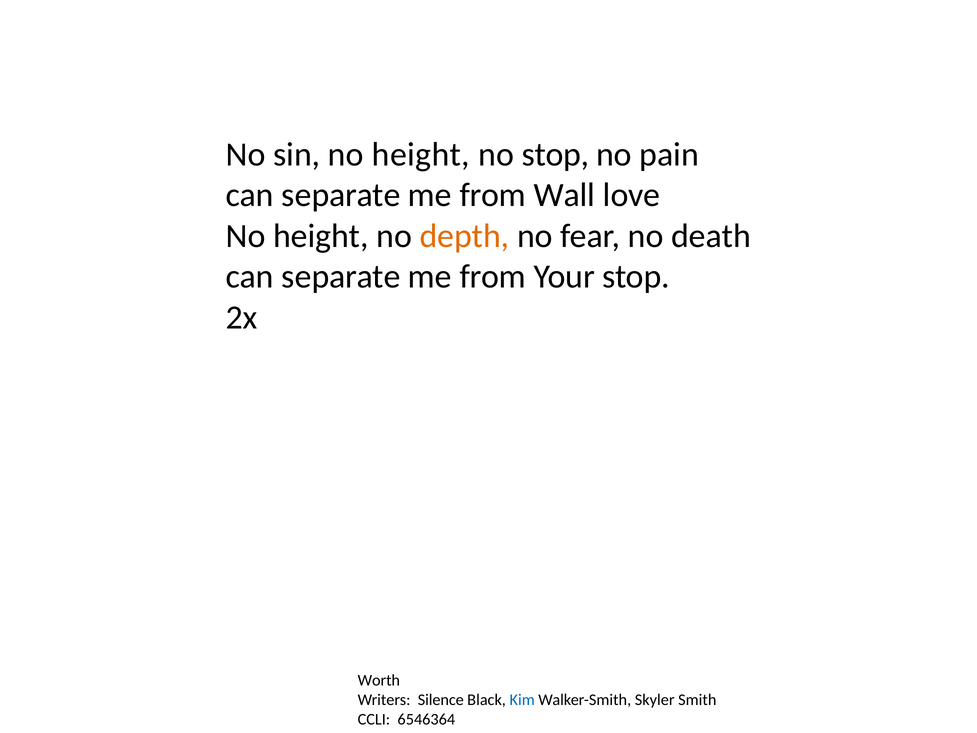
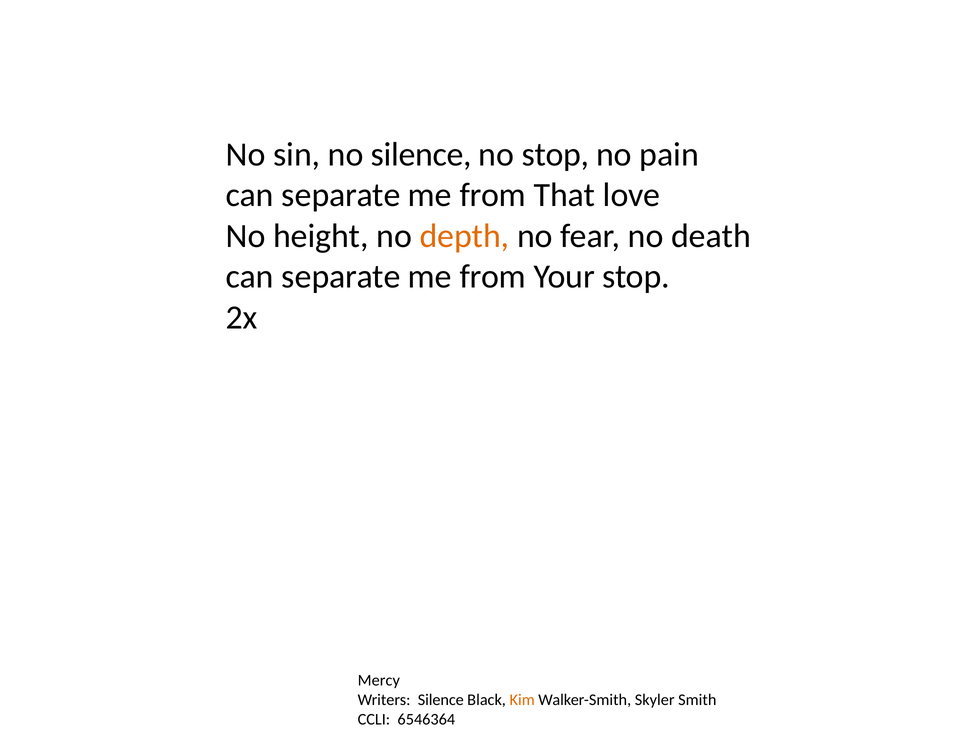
sin no height: height -> silence (421, 155)
Wall: Wall -> That (564, 195)
Worth: Worth -> Mercy (379, 680)
Kim colour: blue -> orange (522, 700)
